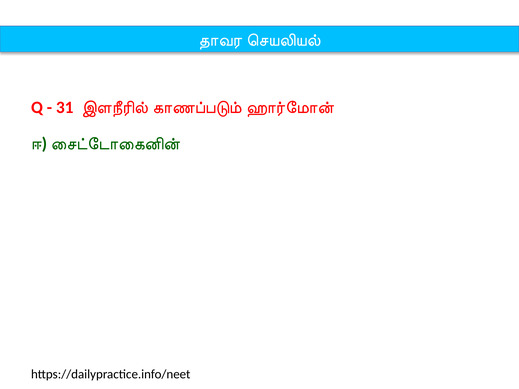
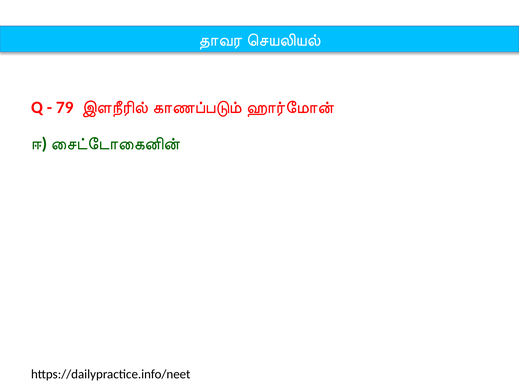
31: 31 -> 79 (65, 108)
